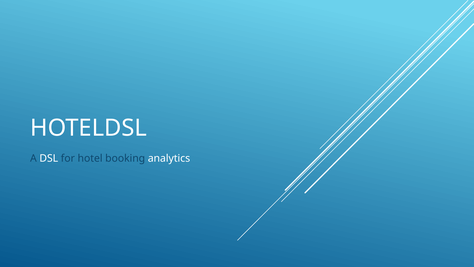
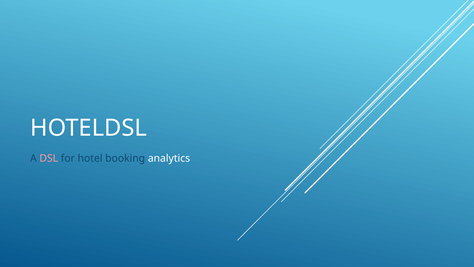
DSL colour: white -> pink (49, 158)
